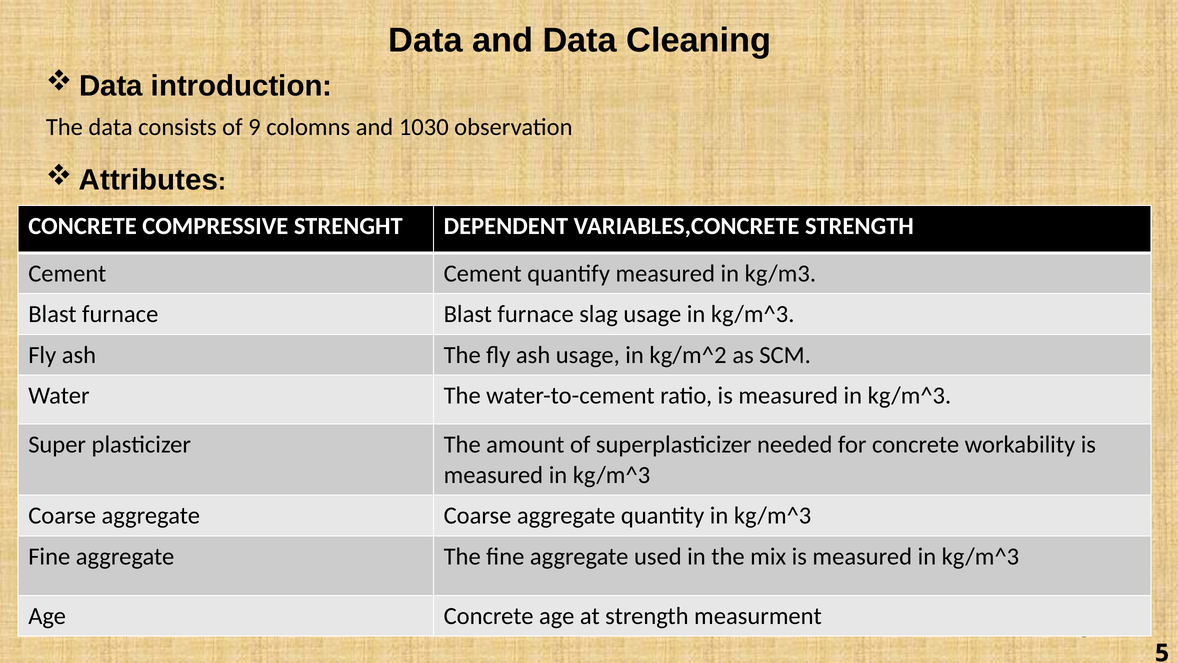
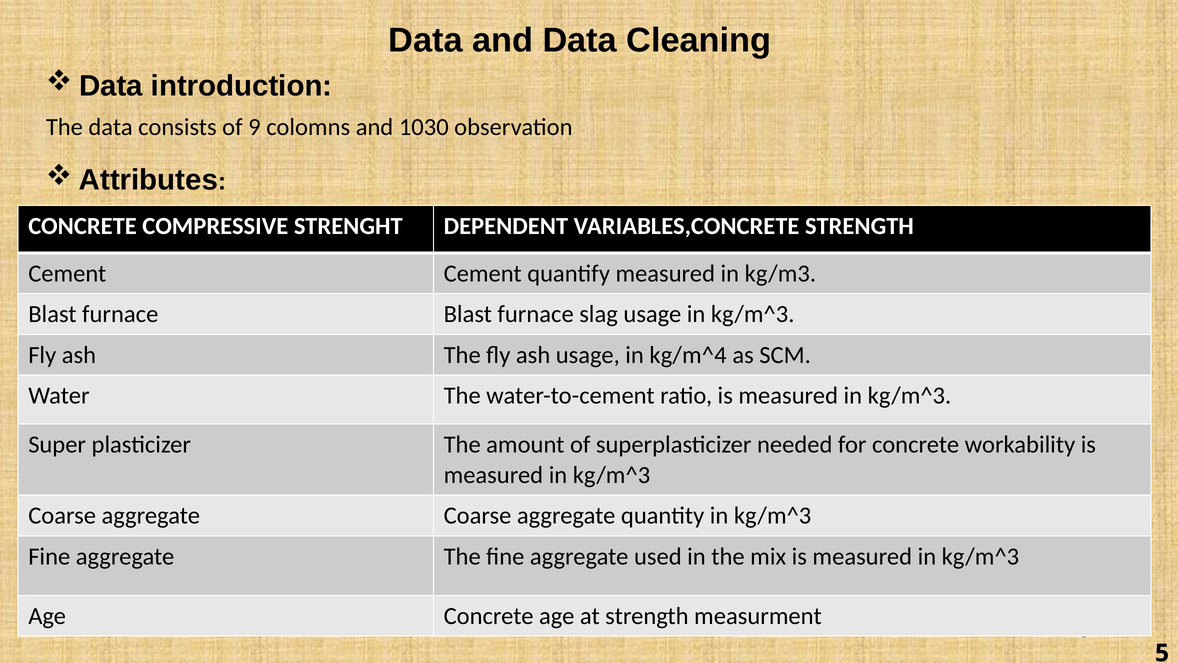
kg/m^2: kg/m^2 -> kg/m^4 (688, 355)
